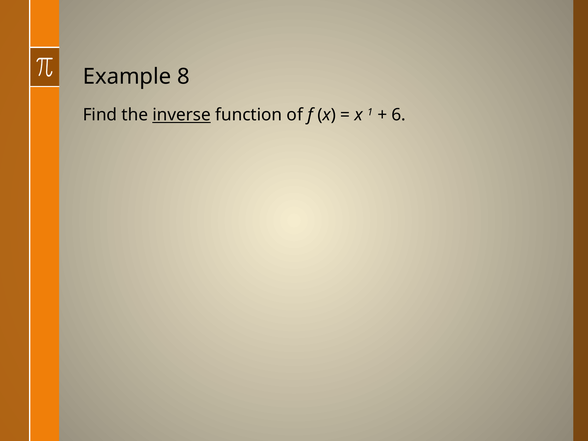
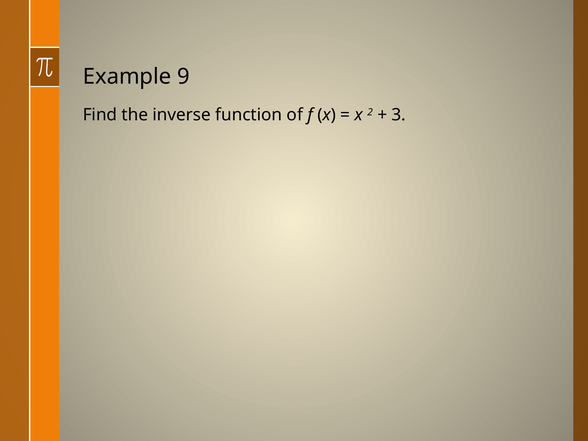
8: 8 -> 9 (183, 76)
inverse underline: present -> none (182, 115)
1: 1 -> 2 (370, 112)
6: 6 -> 3 (399, 115)
